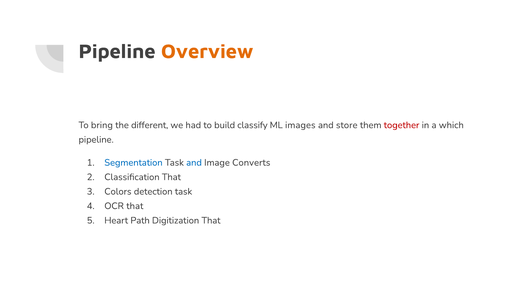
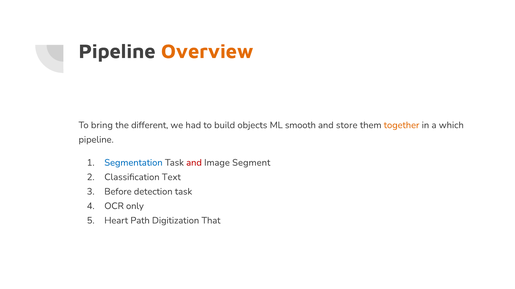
classify: classify -> objects (252, 125)
images: images -> smooth (300, 125)
together colour: red -> orange (402, 125)
and colour: blue -> red (194, 163)
Converts: Converts -> Segment (251, 163)
Classification That: That -> Text (171, 177)
Colors: Colors -> Before (118, 192)
OCR that: that -> only (135, 206)
